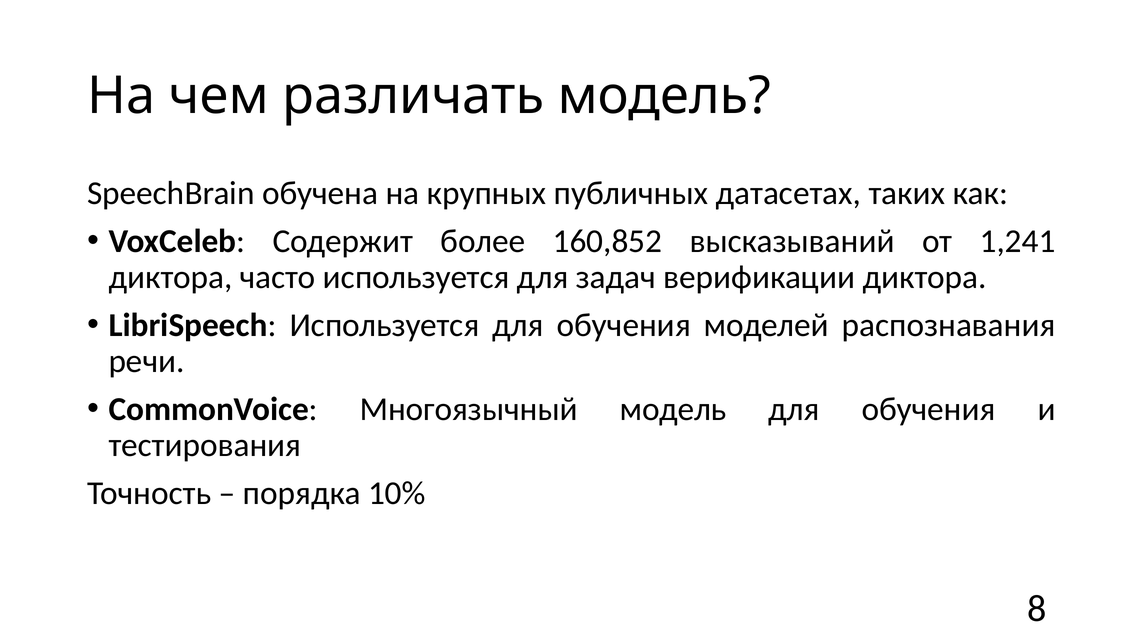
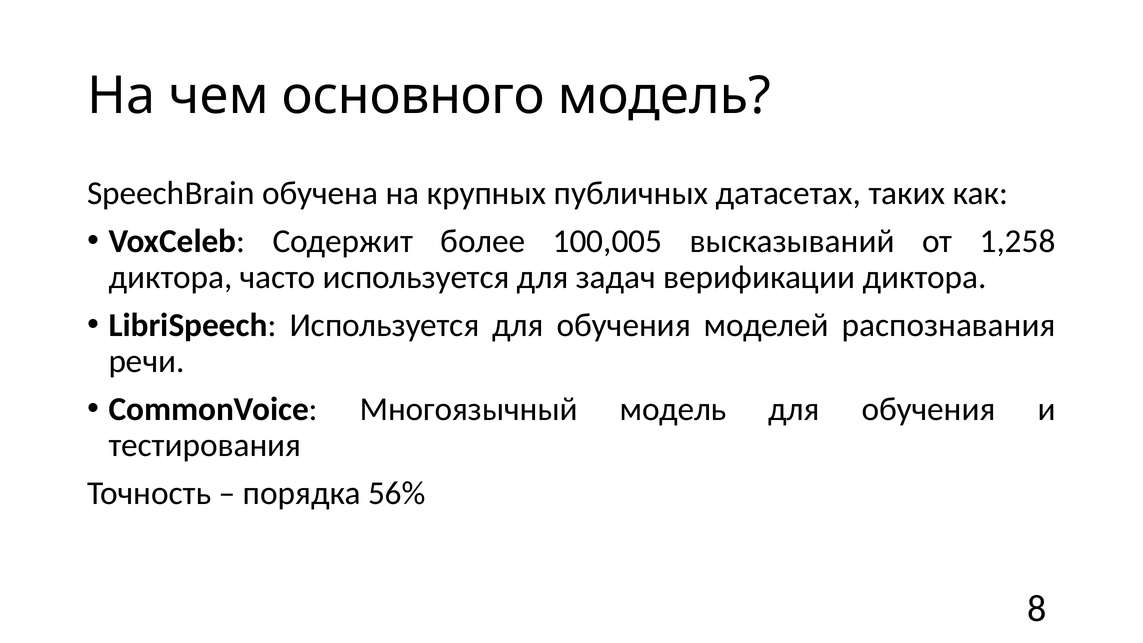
различать: различать -> основного (413, 96)
160,852: 160,852 -> 100,005 (607, 241)
1,241: 1,241 -> 1,258 (1018, 241)
10%: 10% -> 56% (397, 493)
